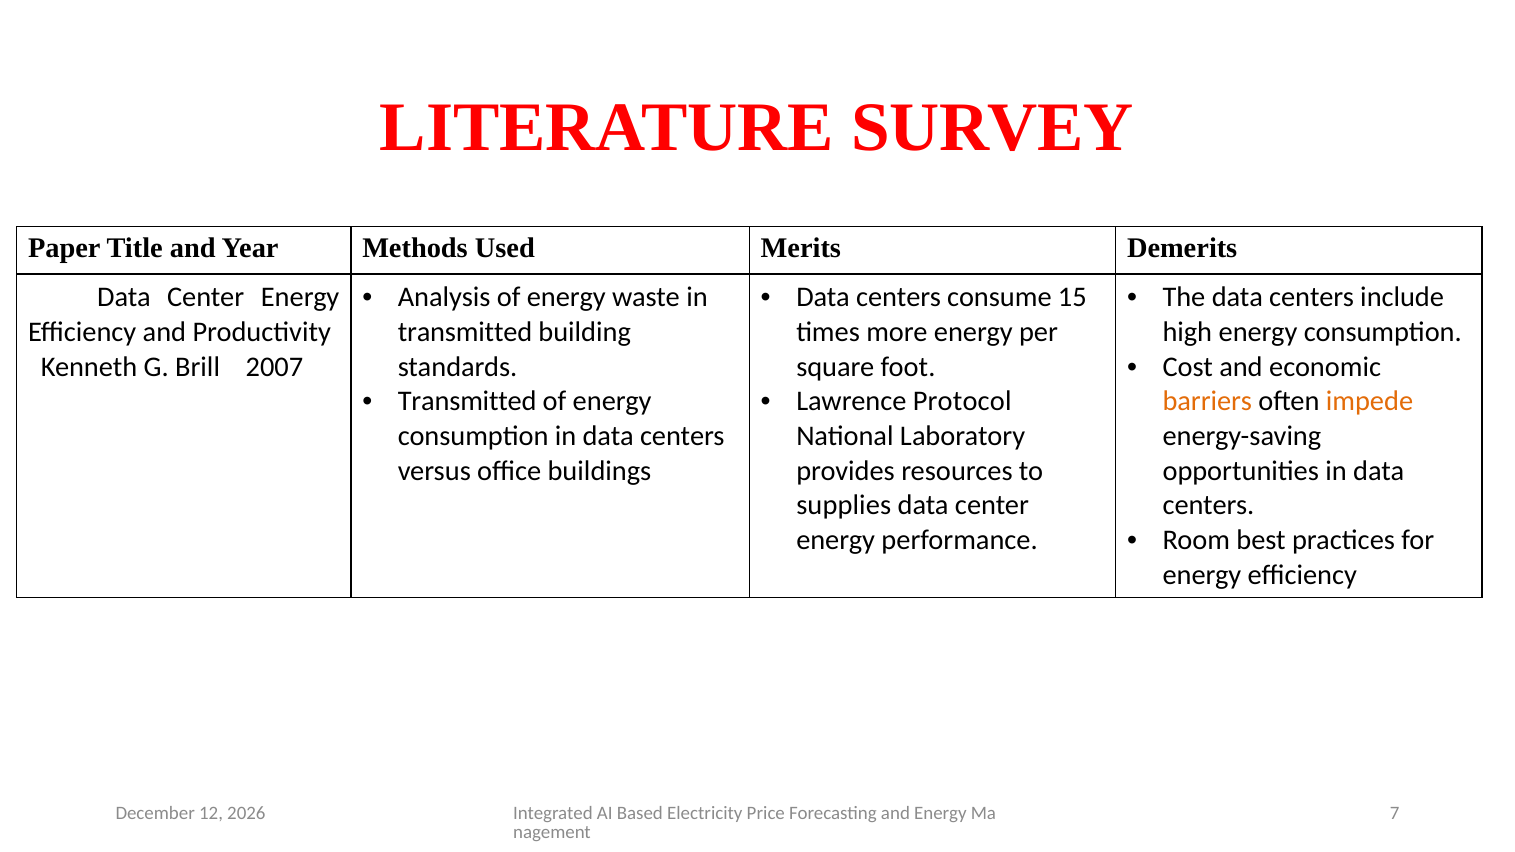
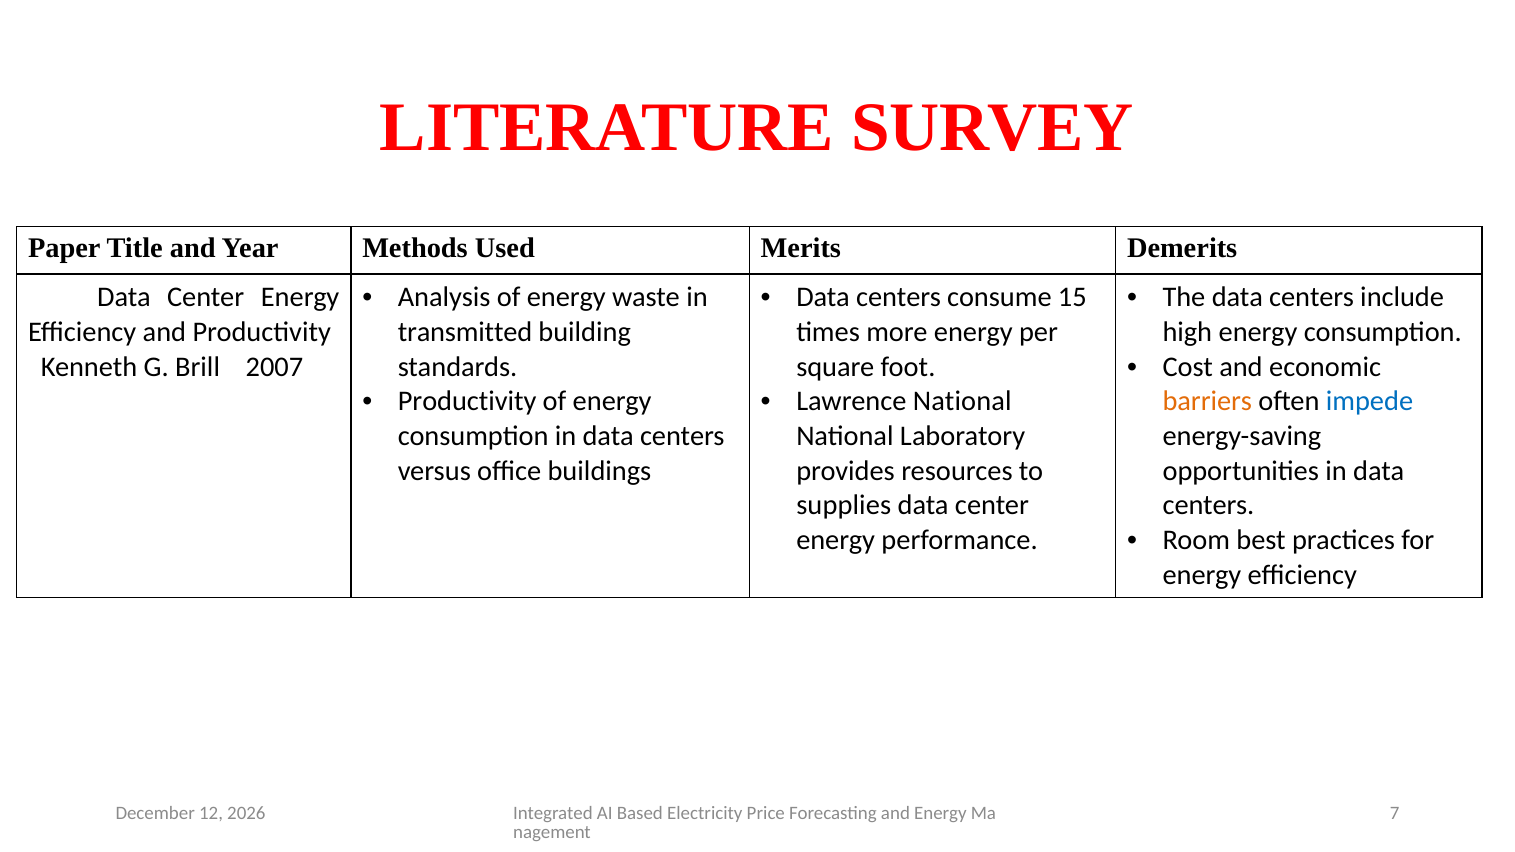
Transmitted: Transmitted -> Productivity (467, 402)
Lawrence Protocol: Protocol -> National (962, 402)
impede colour: orange -> blue (1369, 402)
